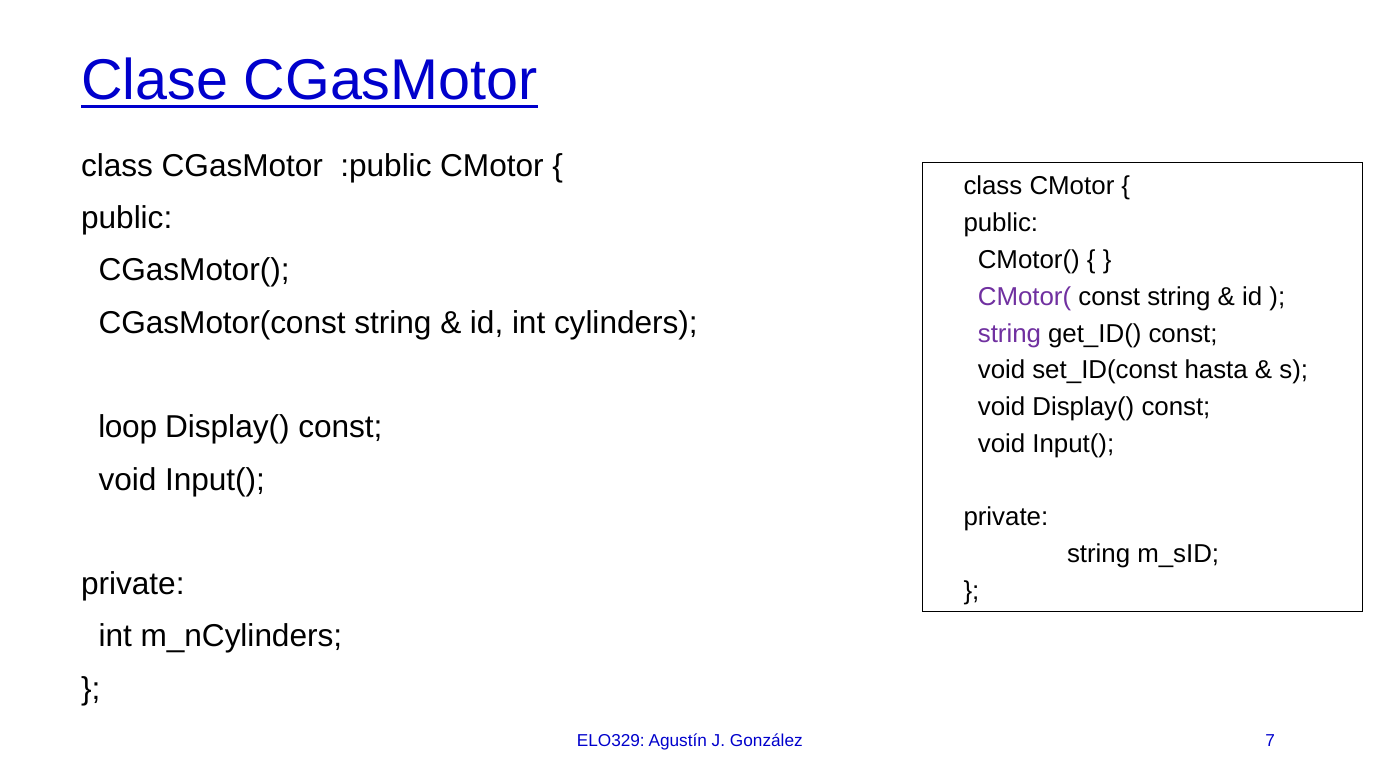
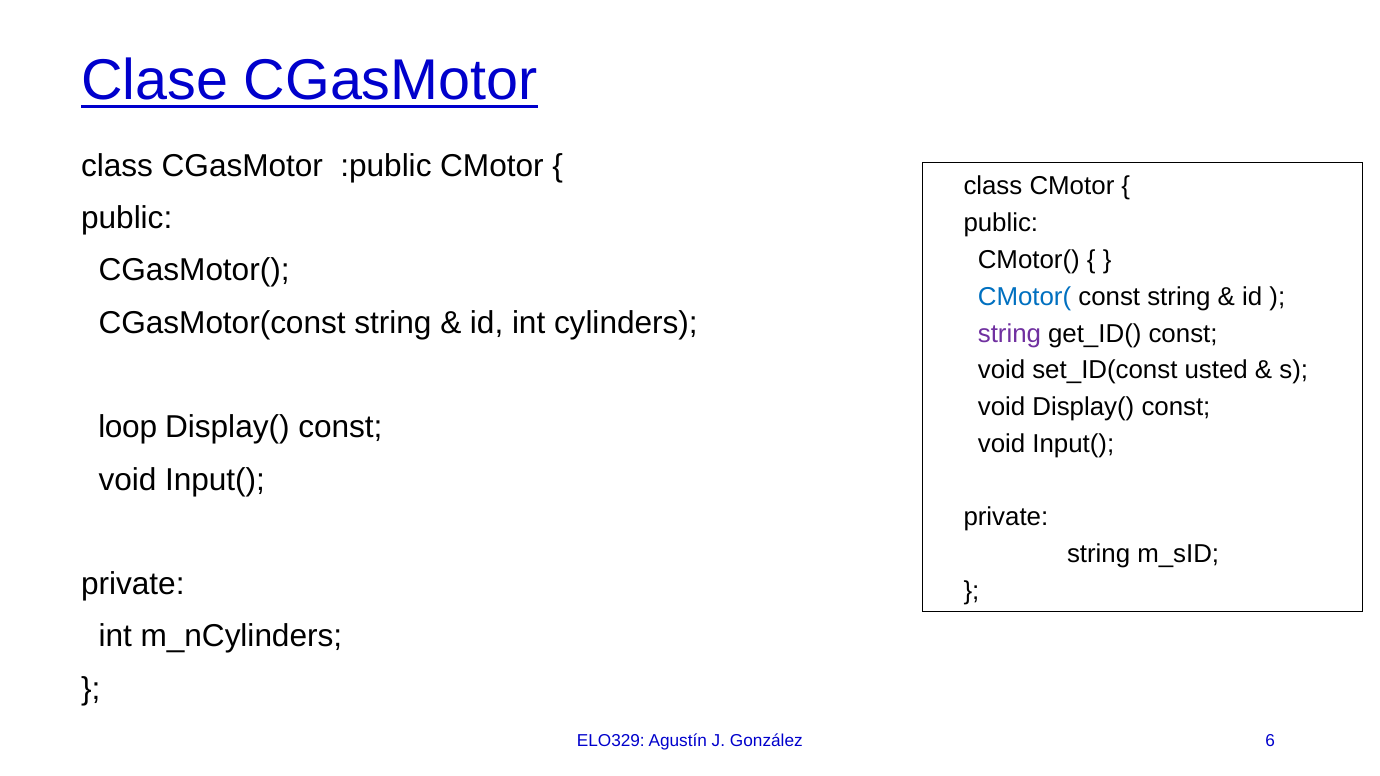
CMotor( colour: purple -> blue (1025, 297)
hasta: hasta -> usted (1216, 370)
7: 7 -> 6 (1270, 741)
